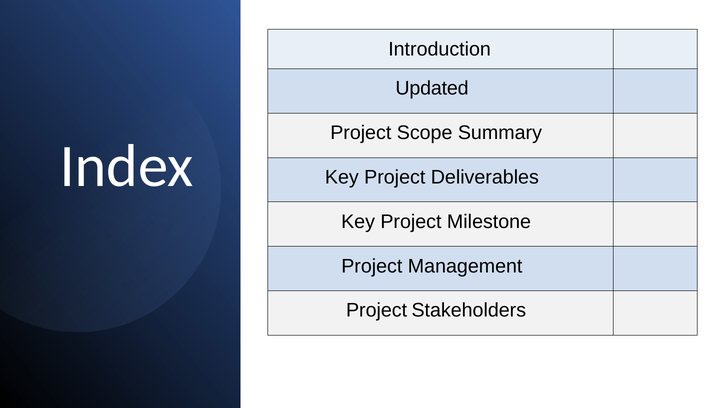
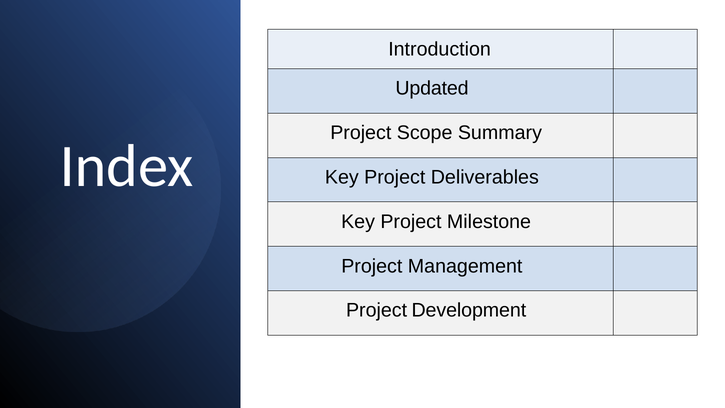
Stakeholders: Stakeholders -> Development (469, 310)
